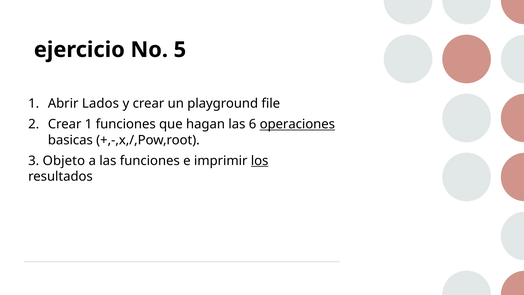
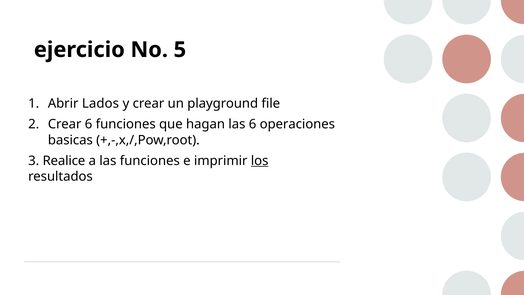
Crear 1: 1 -> 6 (89, 124)
operaciones underline: present -> none (297, 124)
Objeto: Objeto -> Realice (64, 161)
